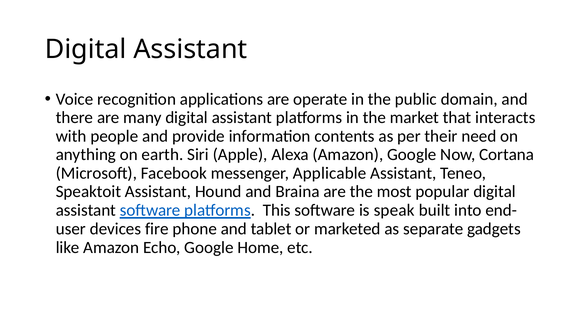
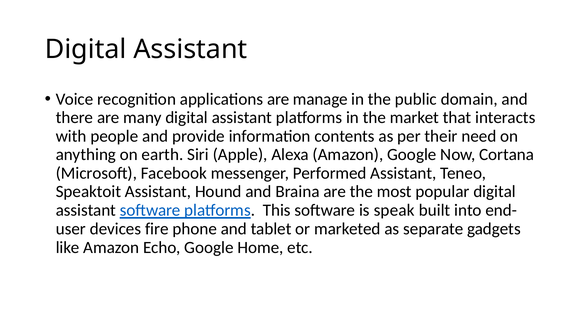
operate: operate -> manage (320, 99)
Applicable: Applicable -> Performed (330, 173)
